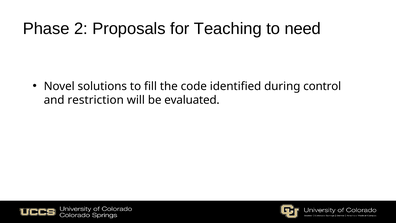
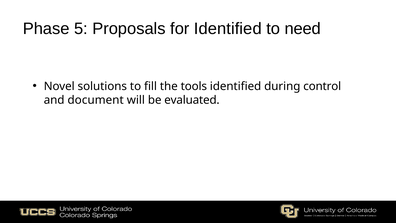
2: 2 -> 5 (81, 29)
for Teaching: Teaching -> Identified (228, 29)
code: code -> tools (194, 86)
restriction: restriction -> document (96, 100)
